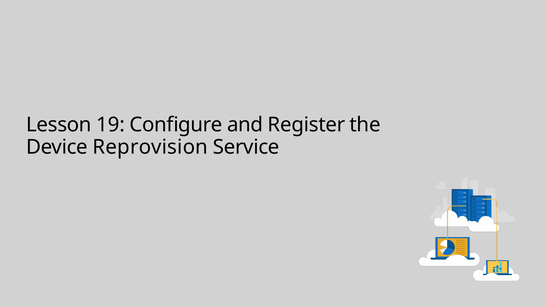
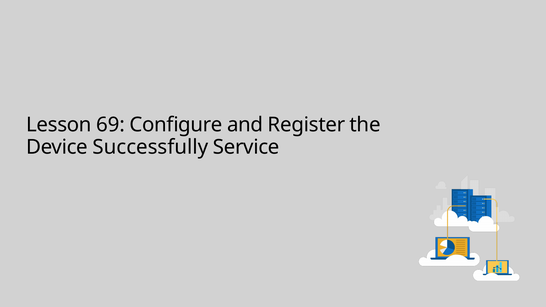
19: 19 -> 69 (111, 125)
Reprovision: Reprovision -> Successfully (150, 147)
